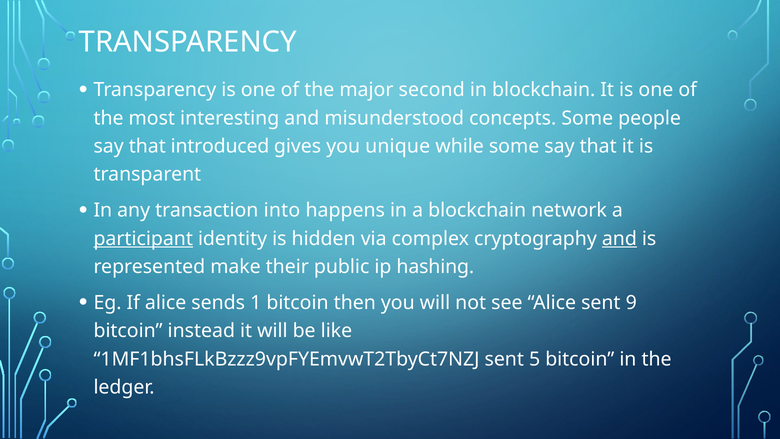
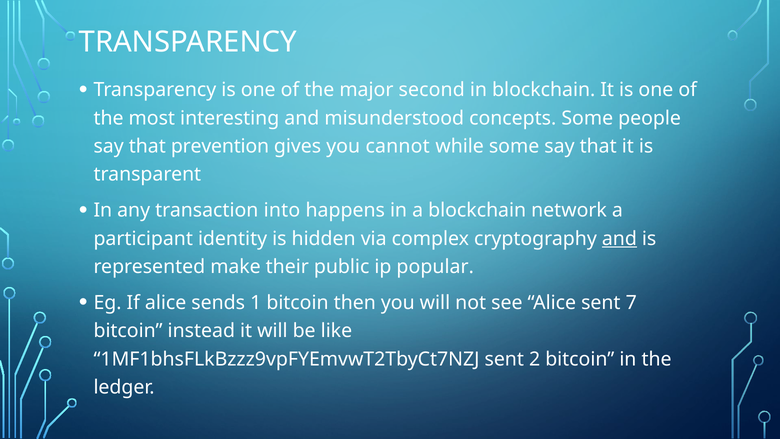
introduced: introduced -> prevention (220, 146)
unique: unique -> cannot (398, 146)
participant underline: present -> none (143, 238)
hashing: hashing -> popular (435, 267)
9: 9 -> 7 (631, 303)
5: 5 -> 2 (535, 359)
